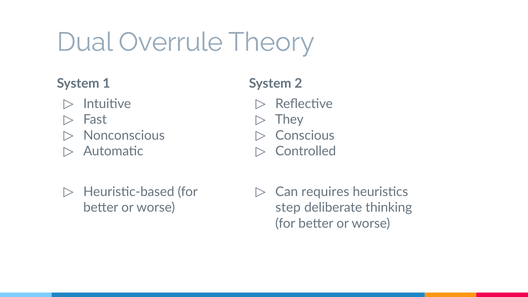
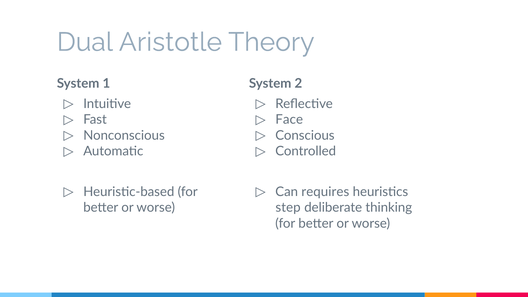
Overrule: Overrule -> Aristotle (170, 42)
They: They -> Face (289, 120)
